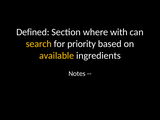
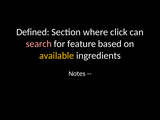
with: with -> click (119, 32)
search colour: yellow -> pink (39, 44)
priority: priority -> feature (82, 44)
